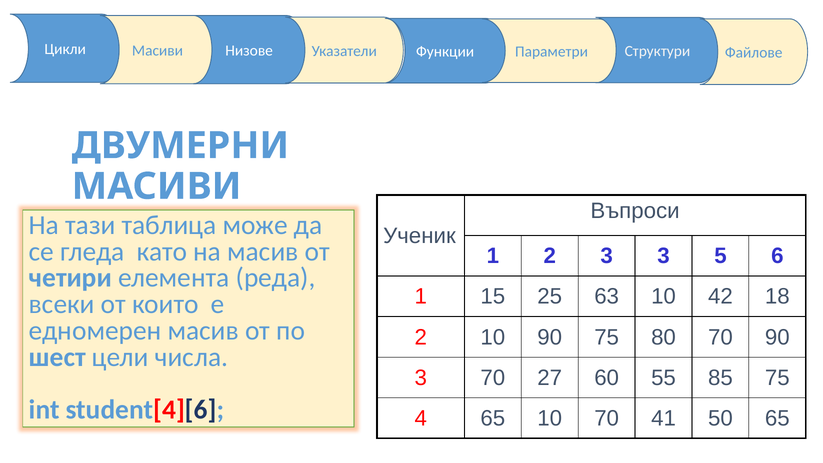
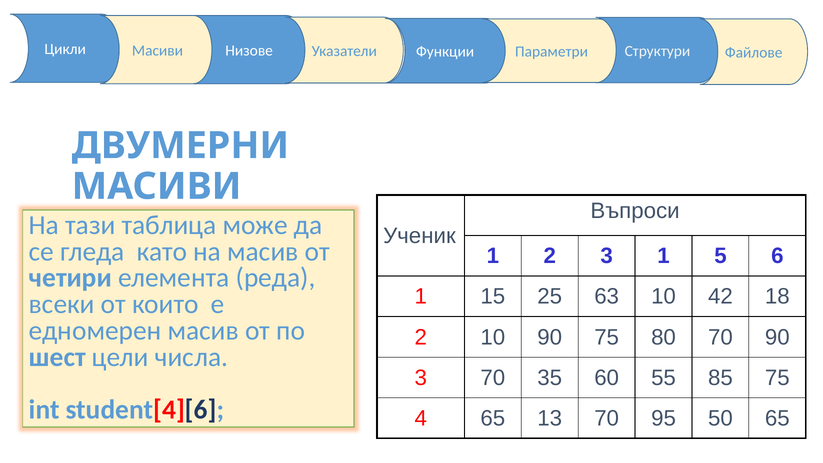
3 3: 3 -> 1 (664, 256)
27: 27 -> 35 (550, 378)
65 10: 10 -> 13 (550, 418)
41: 41 -> 95 (664, 418)
